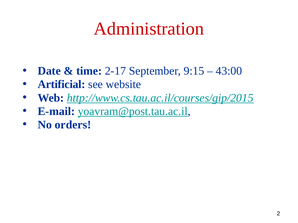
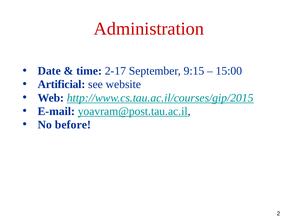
43:00: 43:00 -> 15:00 (229, 71)
orders: orders -> before (73, 125)
